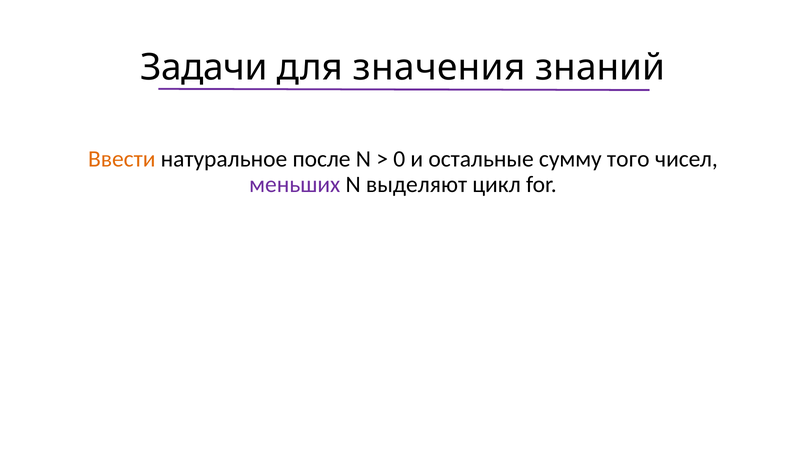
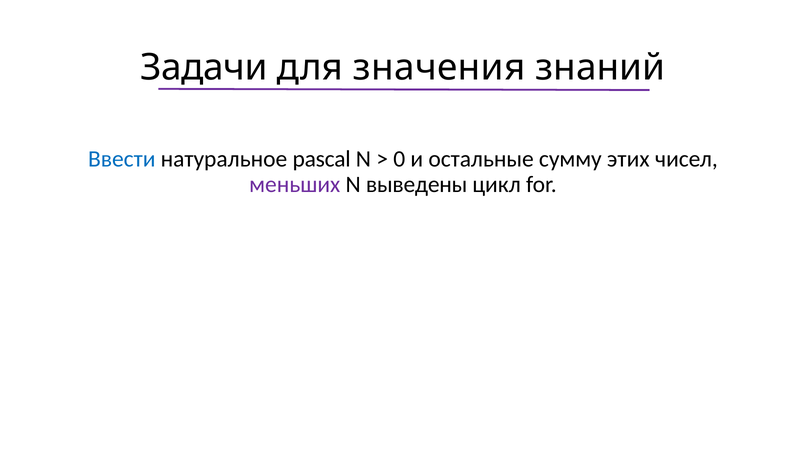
Ввести colour: orange -> blue (122, 159)
после: после -> pascal (322, 159)
того: того -> этих (628, 159)
выделяют: выделяют -> выведены (417, 184)
